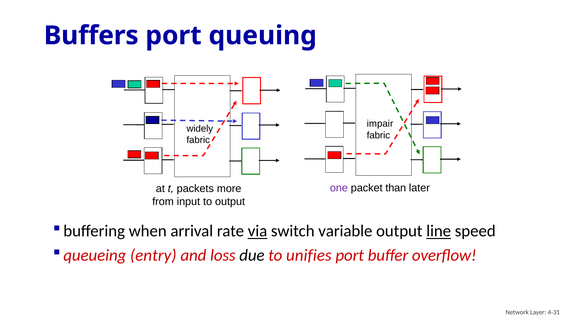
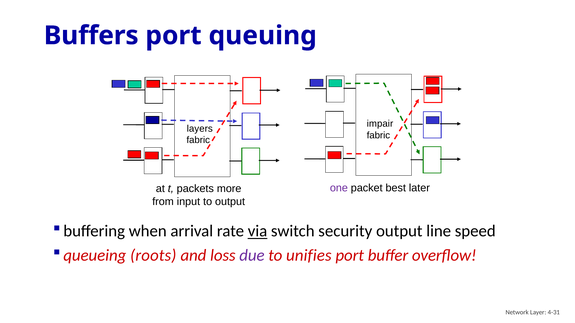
widely: widely -> layers (200, 129)
than: than -> best (396, 188)
variable: variable -> security (345, 231)
line underline: present -> none (439, 231)
entry: entry -> roots (153, 256)
due colour: black -> purple (252, 256)
